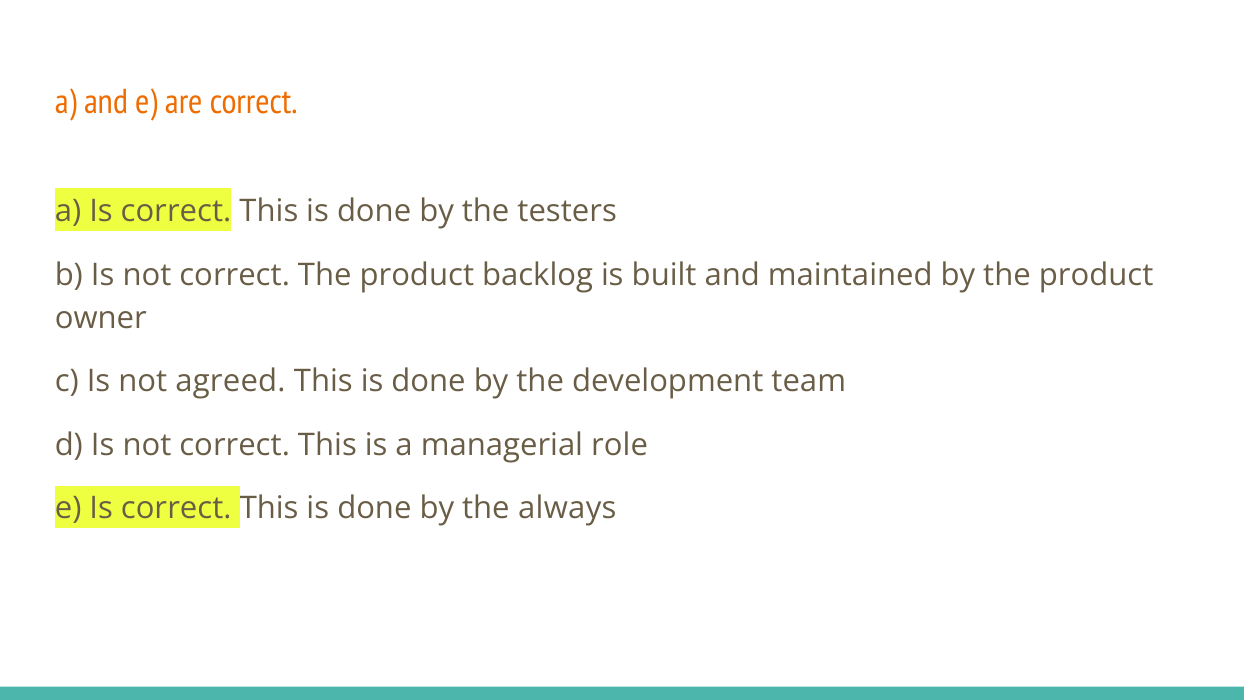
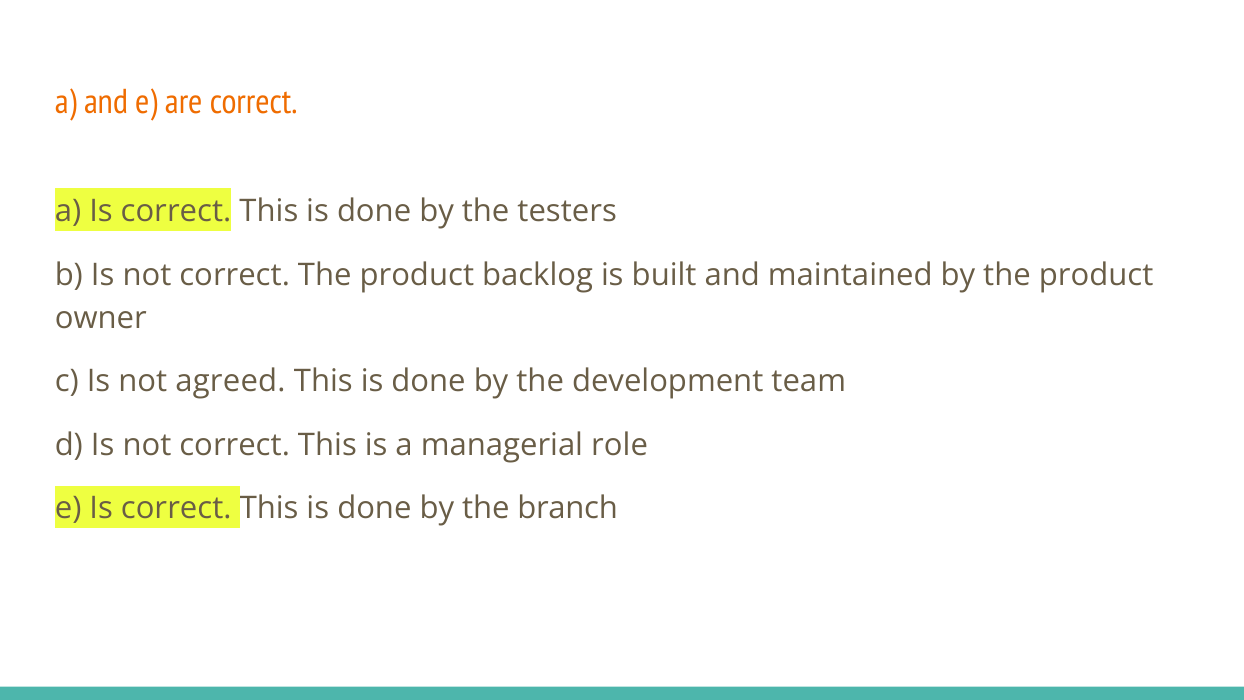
always: always -> branch (568, 509)
